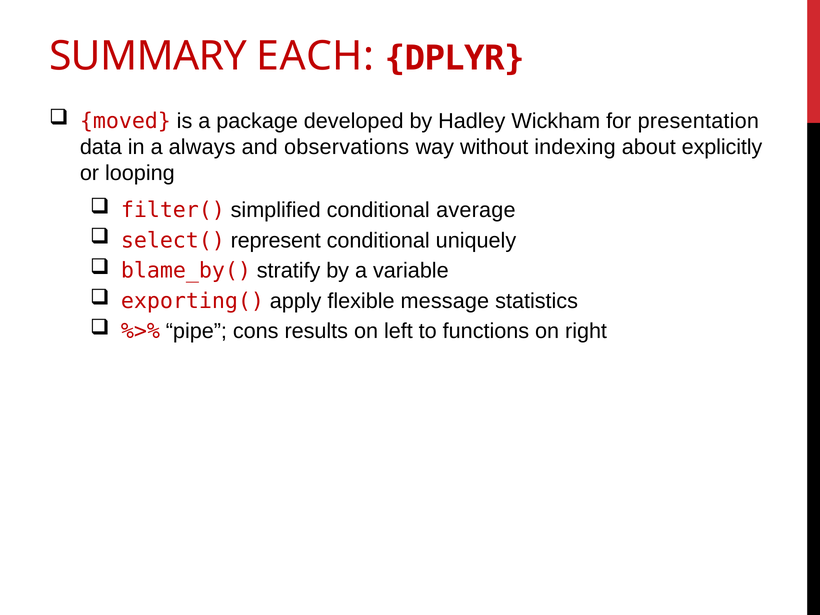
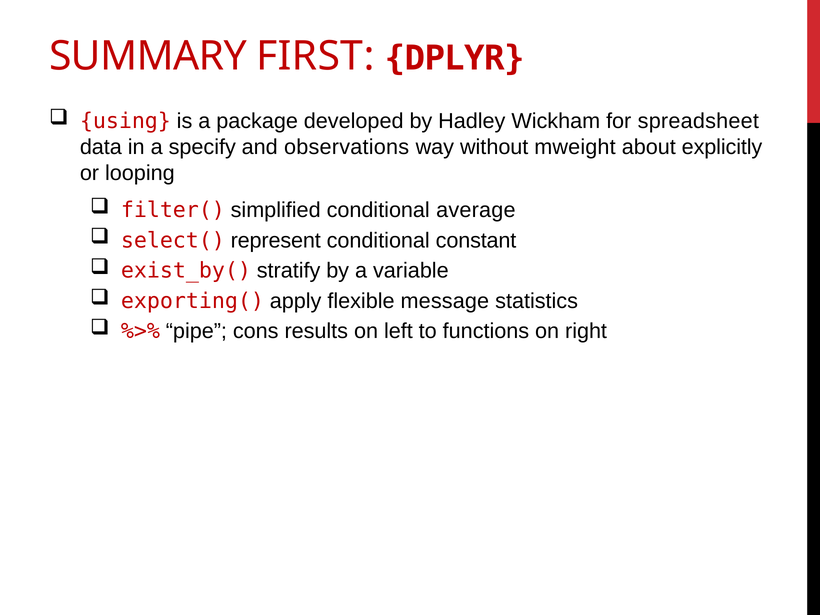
EACH: EACH -> FIRST (315, 56)
moved: moved -> using (125, 121)
presentation: presentation -> spreadsheet (698, 121)
always: always -> specify (202, 147)
indexing: indexing -> mweight (575, 147)
uniquely: uniquely -> constant (476, 240)
blame_by(: blame_by( -> exist_by( (186, 271)
